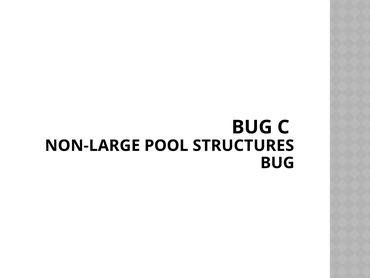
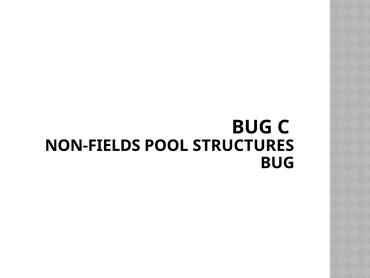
NON-LARGE: NON-LARGE -> NON-FIELDS (93, 145)
